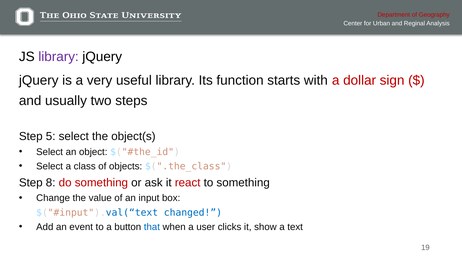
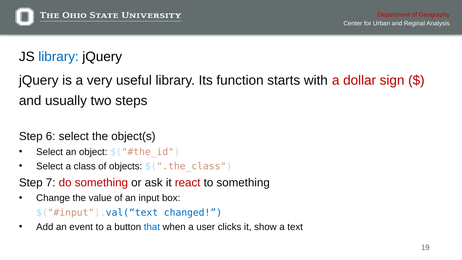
library colour: purple -> blue (59, 57)
5: 5 -> 6 (51, 136)
8: 8 -> 7 (51, 183)
